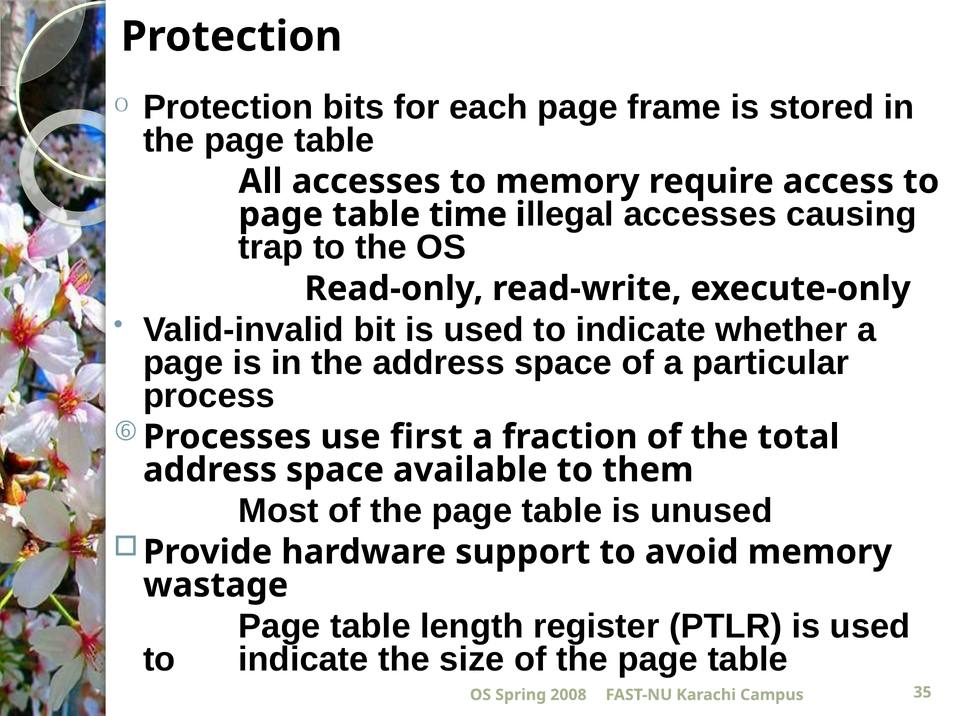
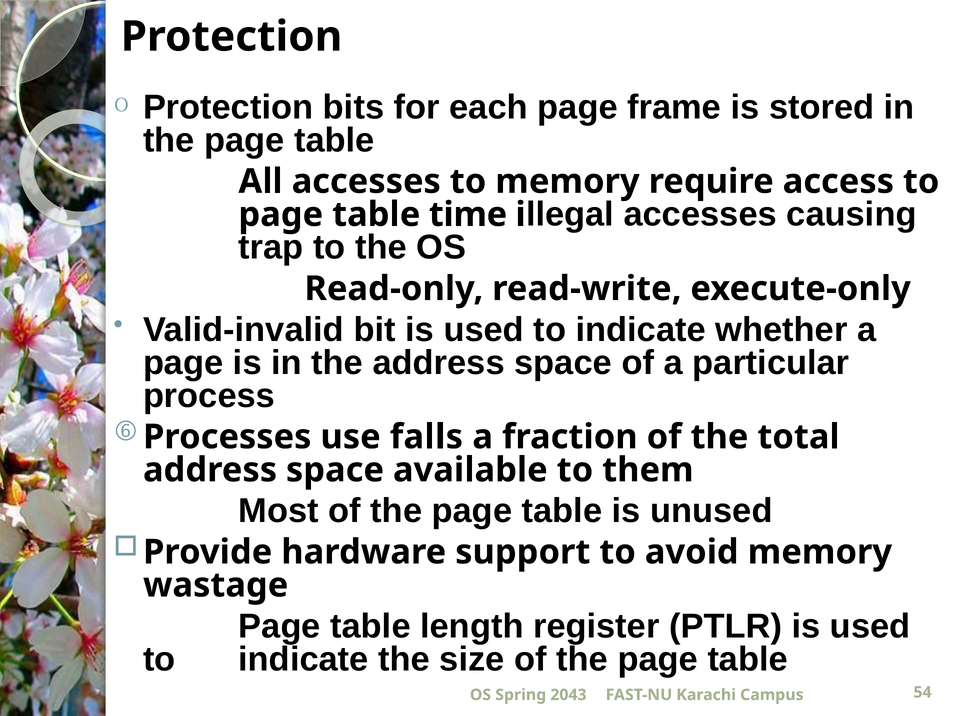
first: first -> falls (426, 437)
2008: 2008 -> 2043 (568, 694)
35: 35 -> 54 (923, 692)
